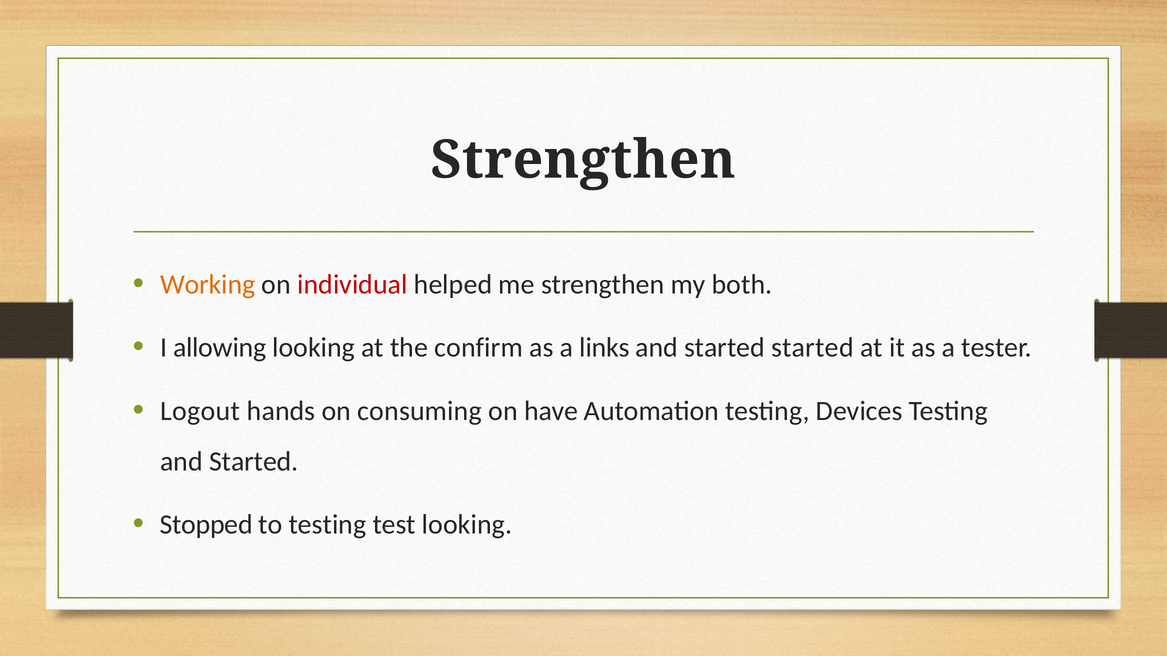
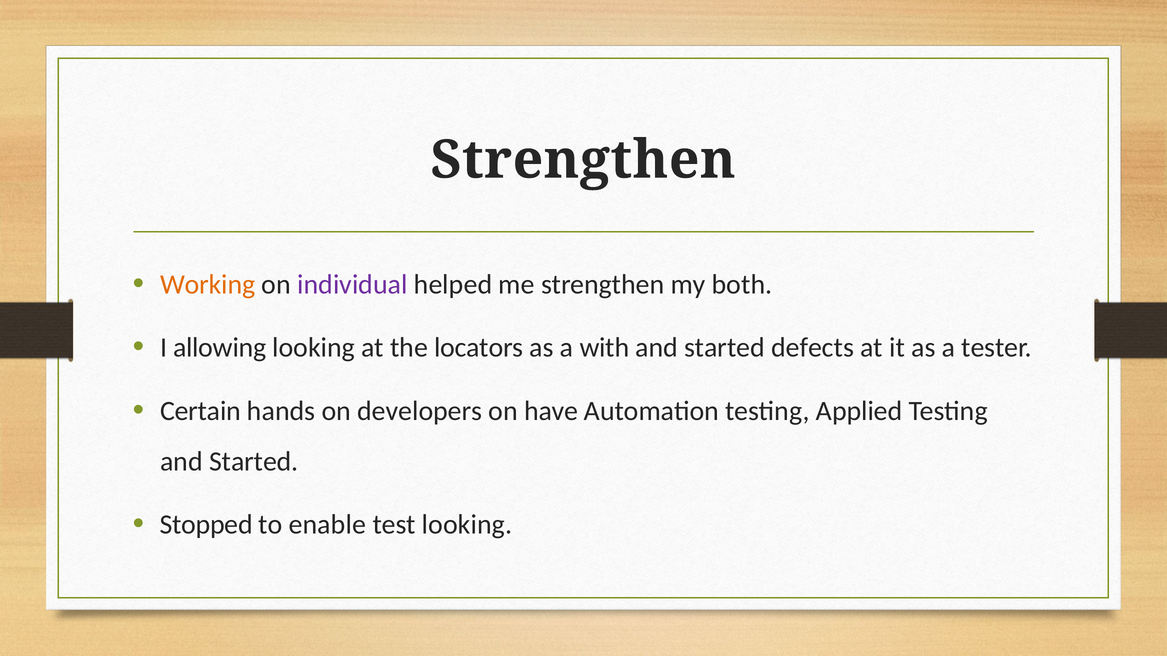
individual colour: red -> purple (352, 285)
confirm: confirm -> locators (479, 348)
links: links -> with (604, 348)
started started: started -> defects (813, 348)
Logout: Logout -> Certain (201, 411)
consuming: consuming -> developers (420, 411)
Devices: Devices -> Applied (859, 411)
to testing: testing -> enable (327, 525)
